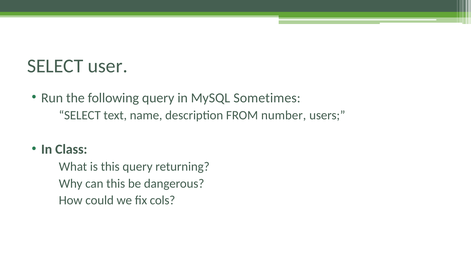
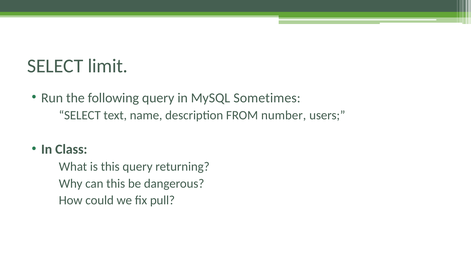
user: user -> limit (108, 66)
cols: cols -> pull (162, 200)
